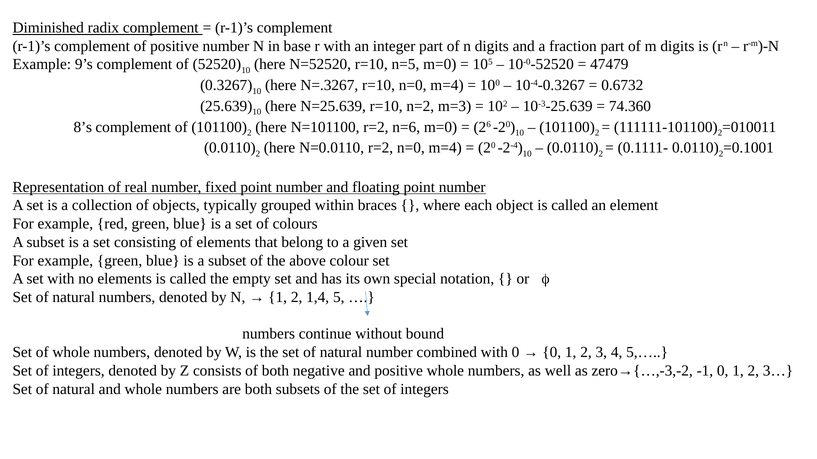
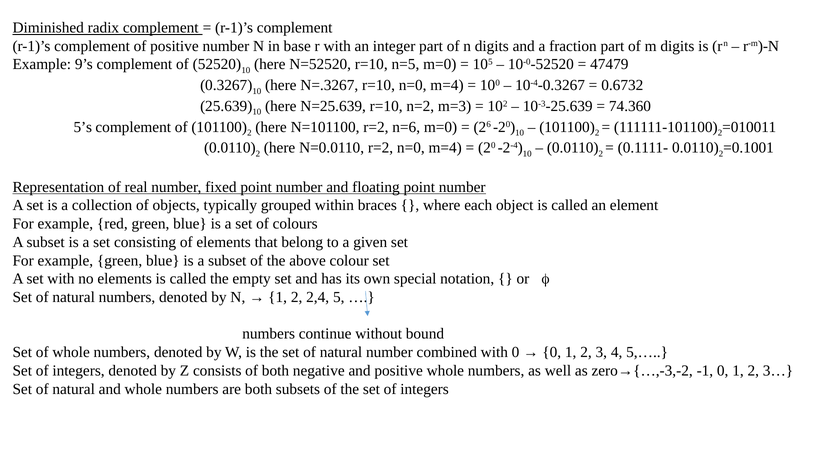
8’s: 8’s -> 5’s (83, 127)
1,4: 1,4 -> 2,4 (318, 298)
